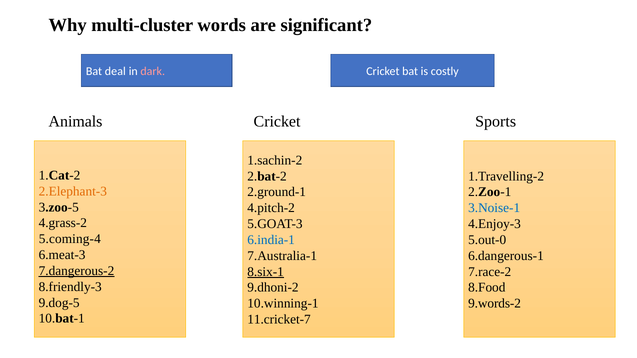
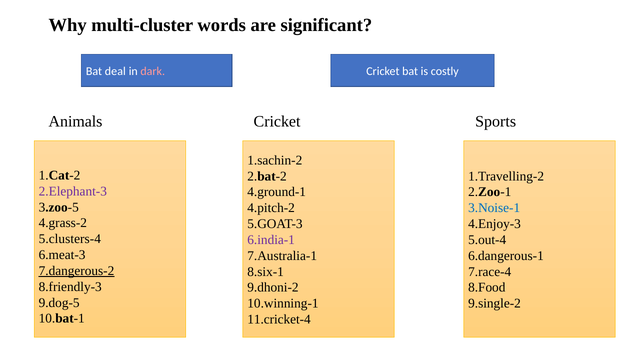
2.Elephant-3 colour: orange -> purple (73, 191)
2.ground-1: 2.ground-1 -> 4.ground-1 (277, 192)
5.coming-4: 5.coming-4 -> 5.clusters-4 (70, 239)
6.india-1 colour: blue -> purple (271, 240)
5.out-0: 5.out-0 -> 5.out-4 (487, 240)
8.six-1 underline: present -> none (266, 272)
7.race-2: 7.race-2 -> 7.race-4 (490, 272)
9.words-2: 9.words-2 -> 9.single-2 (495, 304)
11.cricket-7: 11.cricket-7 -> 11.cricket-4 (279, 320)
